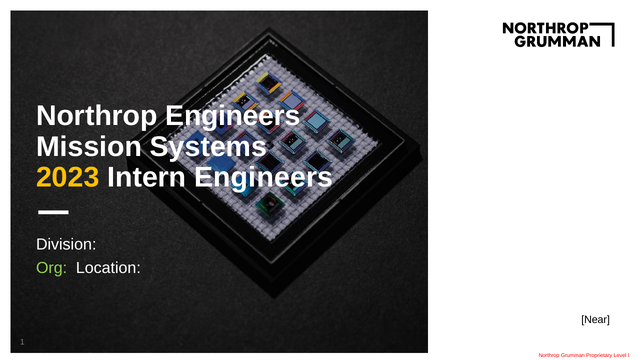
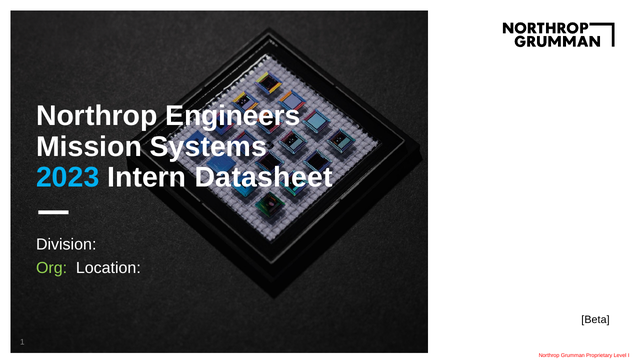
2023 colour: yellow -> light blue (68, 178)
Intern Engineers: Engineers -> Datasheet (264, 178)
Near: Near -> Beta (595, 320)
